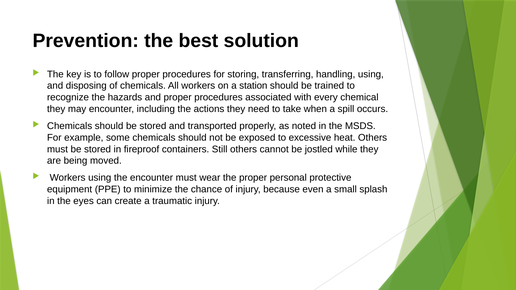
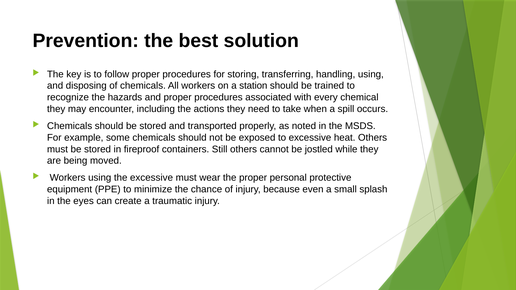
the encounter: encounter -> excessive (152, 178)
